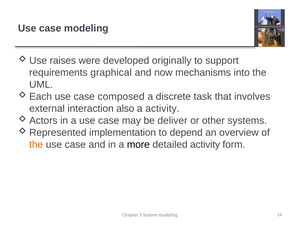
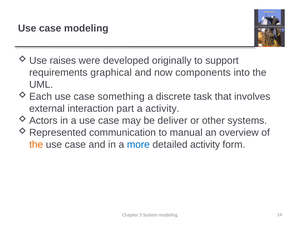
mechanisms: mechanisms -> components (203, 73)
composed: composed -> something (121, 97)
also: also -> part (125, 109)
implementation: implementation -> communication (123, 133)
depend: depend -> manual (186, 133)
more colour: black -> blue (138, 145)
